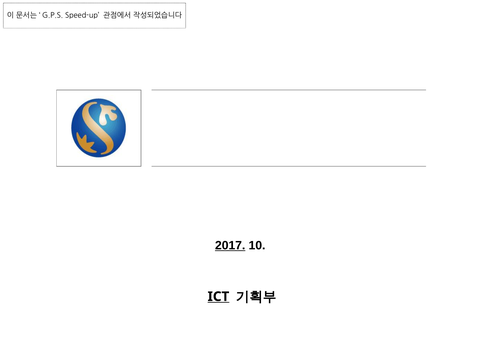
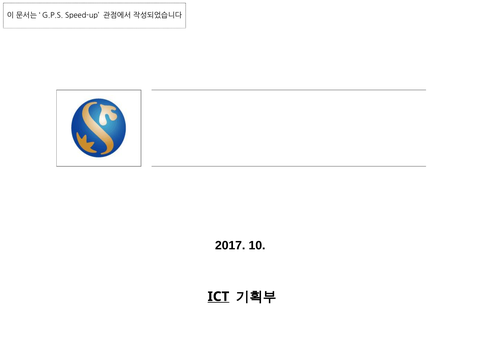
2017 underline: present -> none (230, 245)
